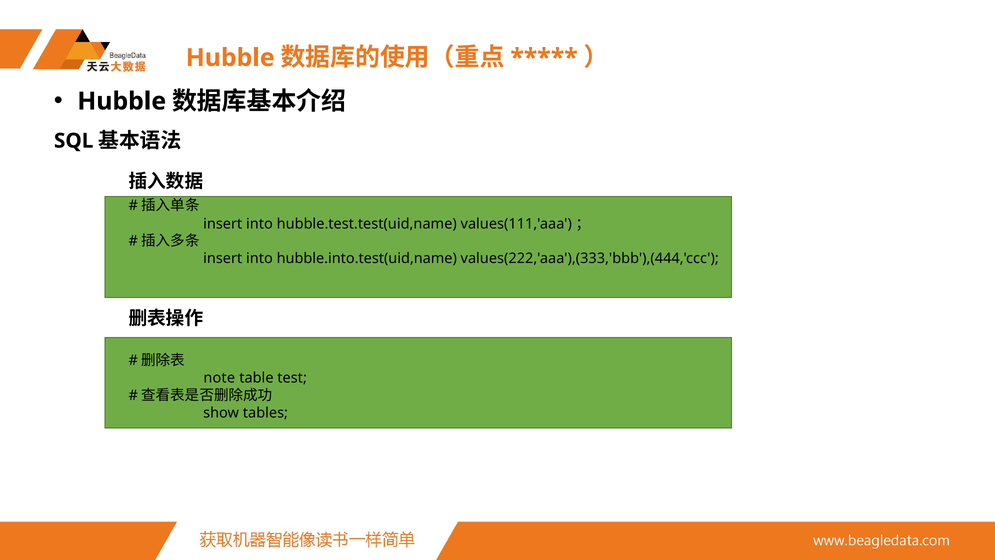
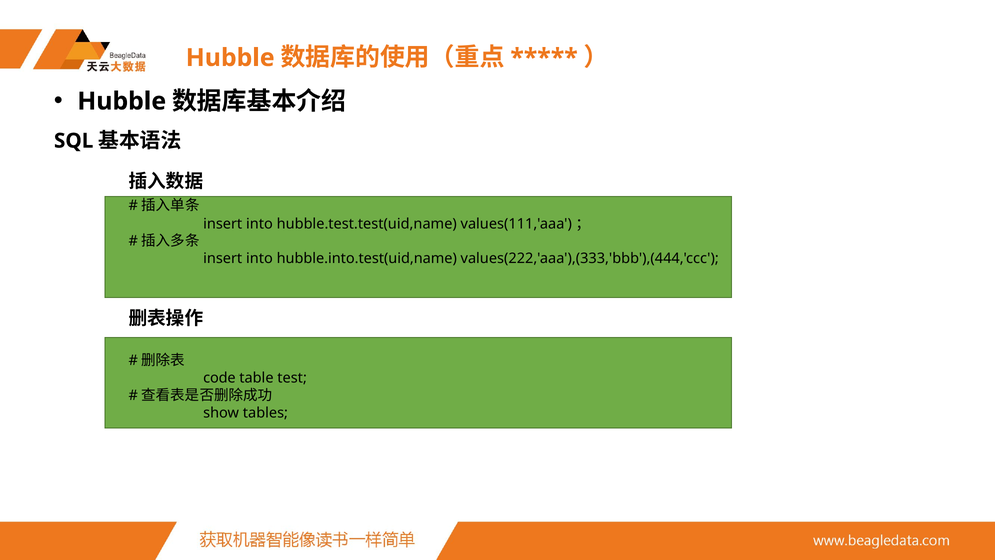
note: note -> code (219, 378)
